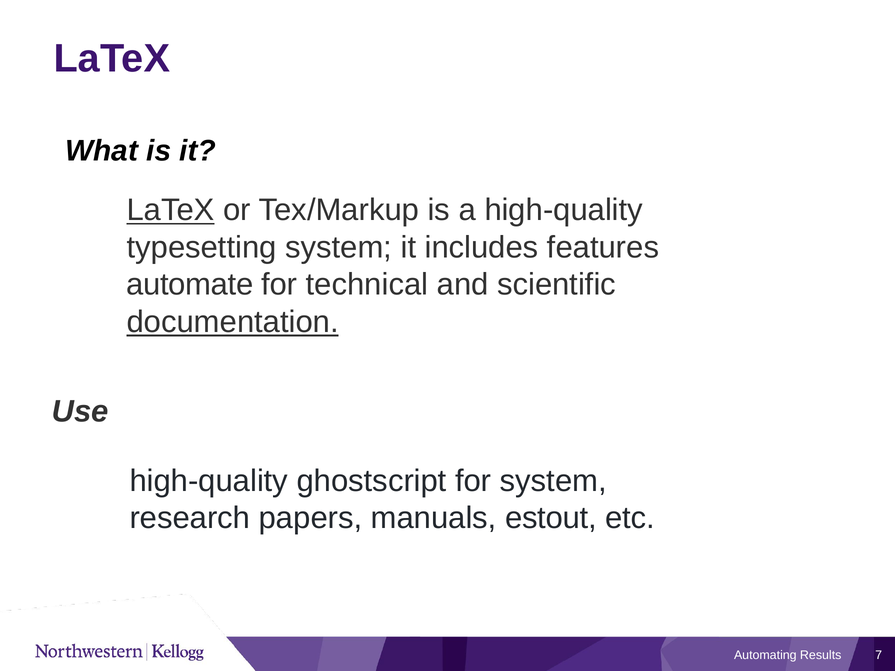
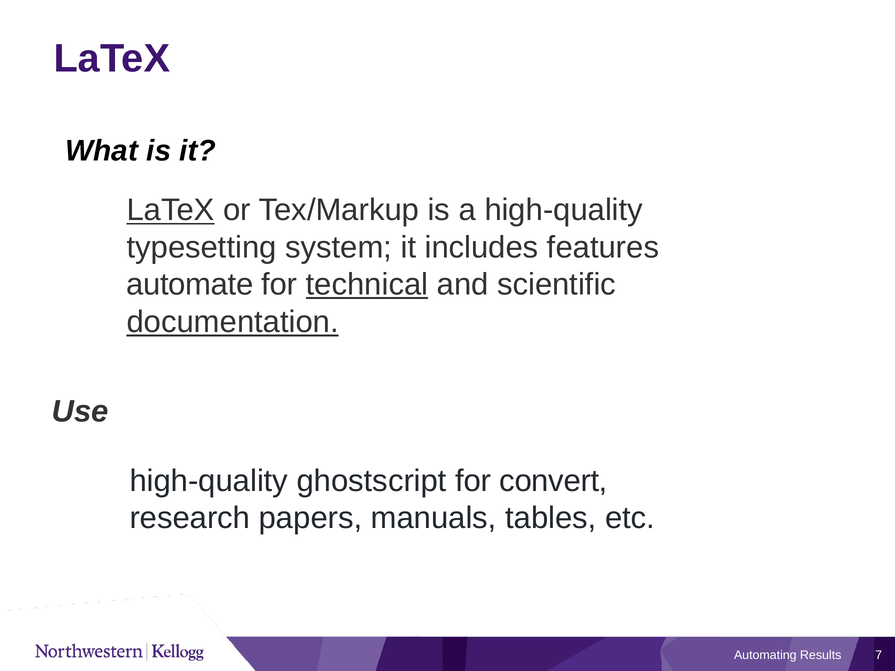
technical underline: none -> present (367, 285)
for system: system -> convert (553, 481)
estout: estout -> tables (551, 518)
